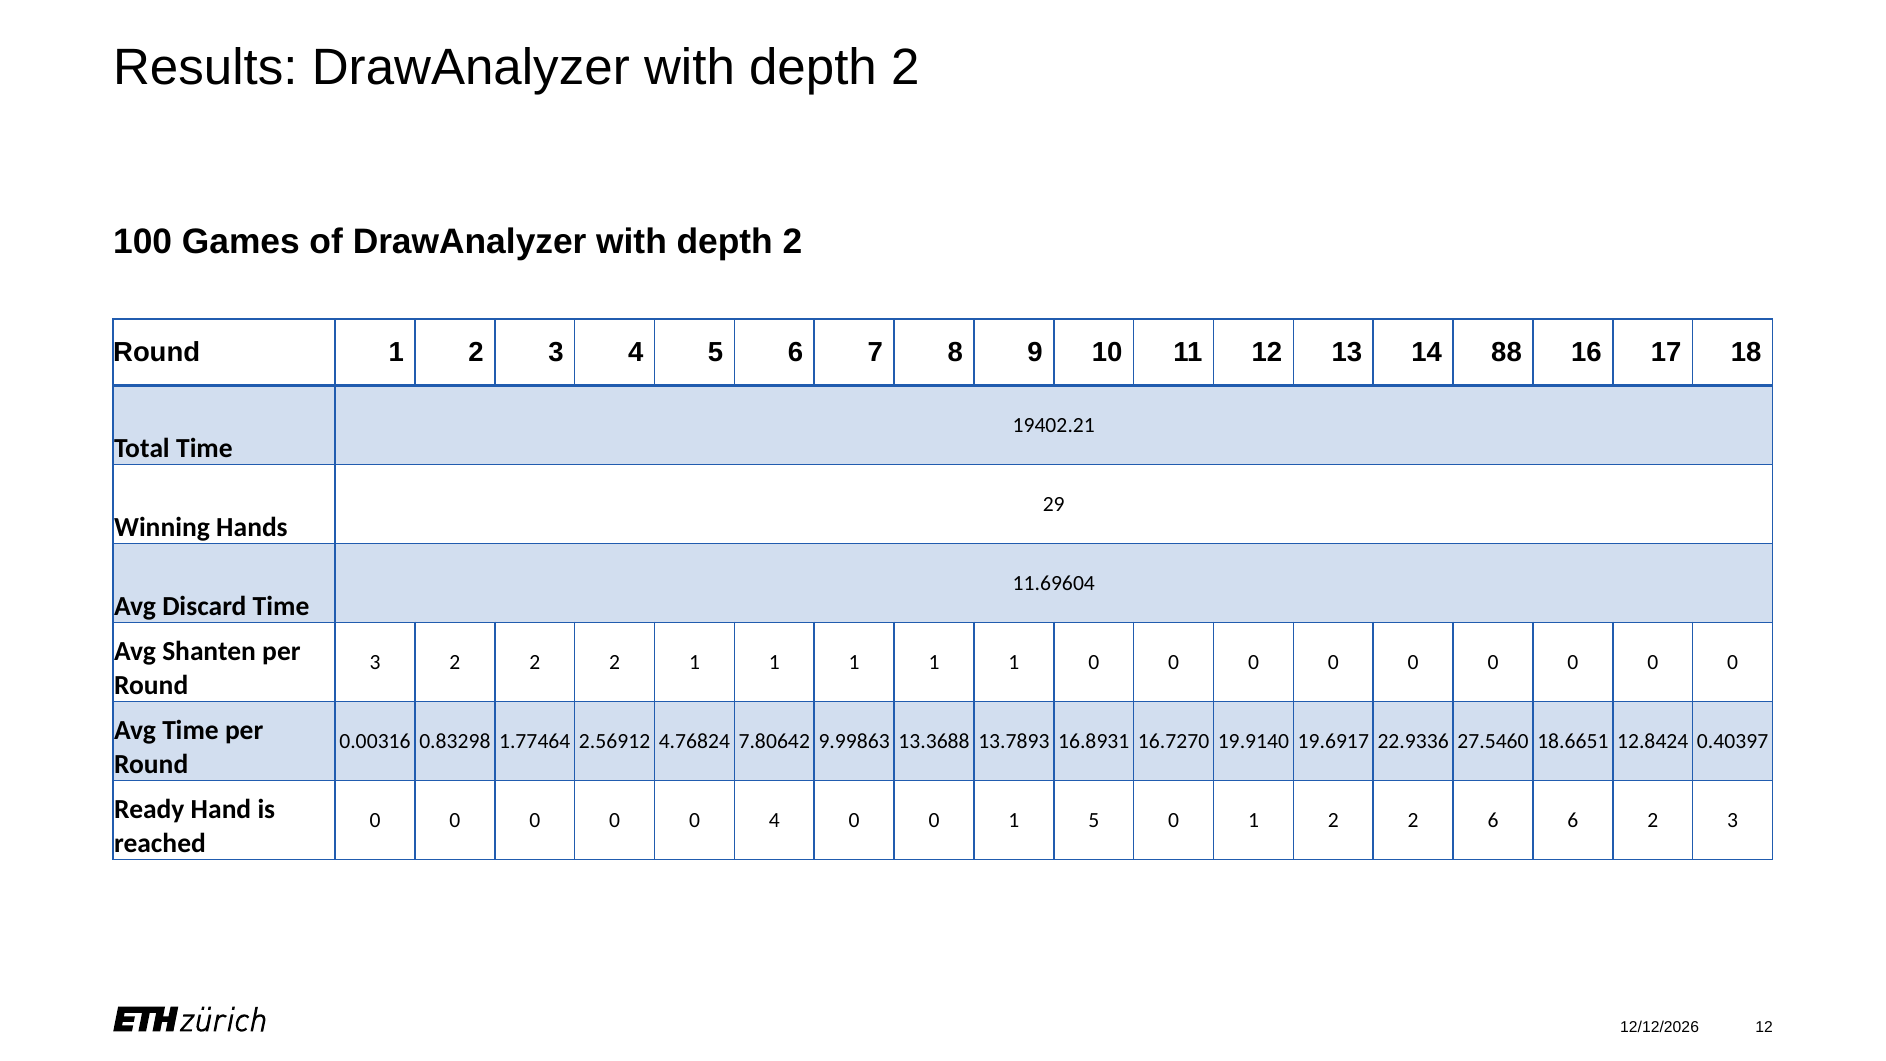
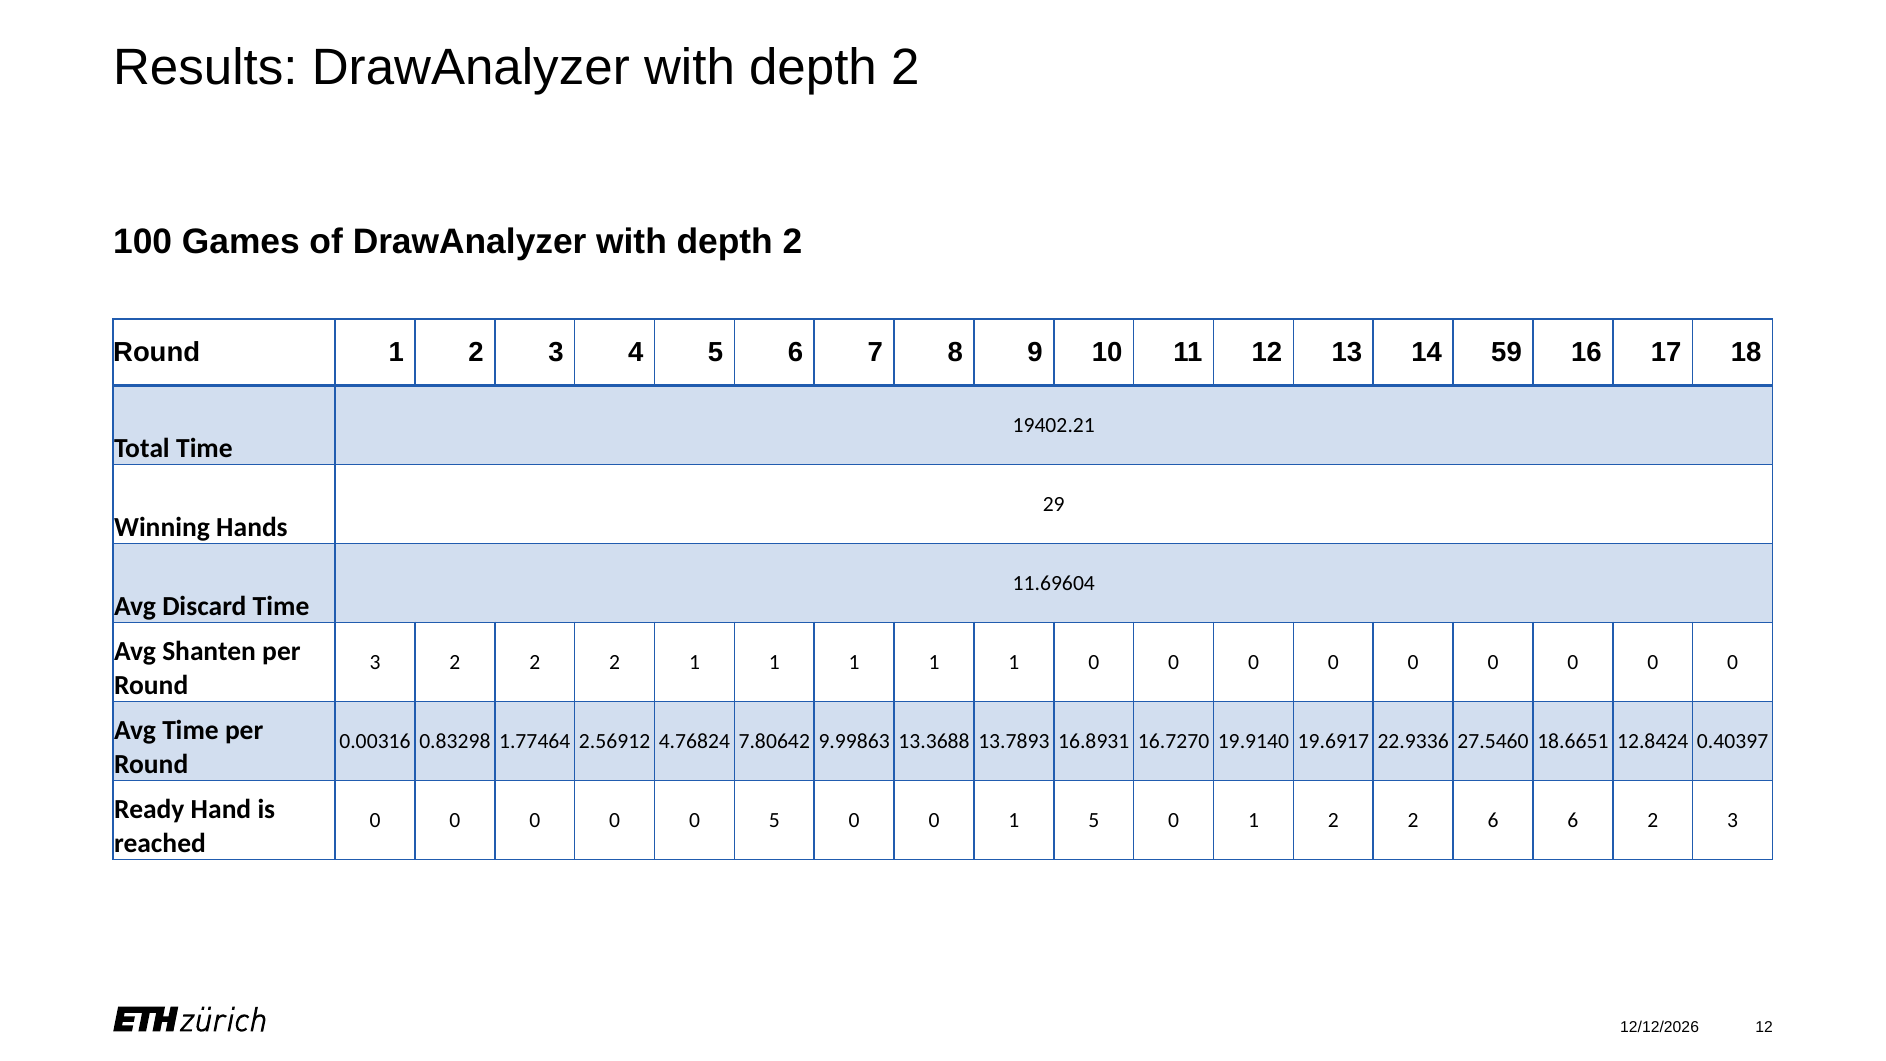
88: 88 -> 59 (1507, 353)
0 4: 4 -> 5 (774, 821)
